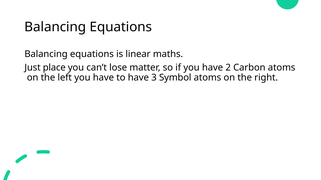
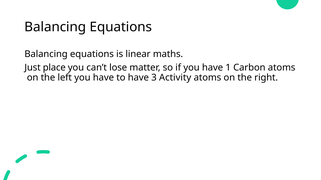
2: 2 -> 1 (228, 68)
Symbol: Symbol -> Activity (175, 78)
